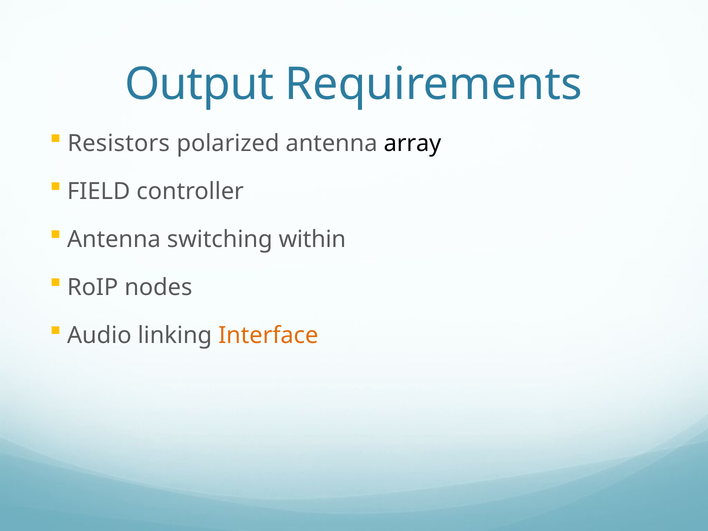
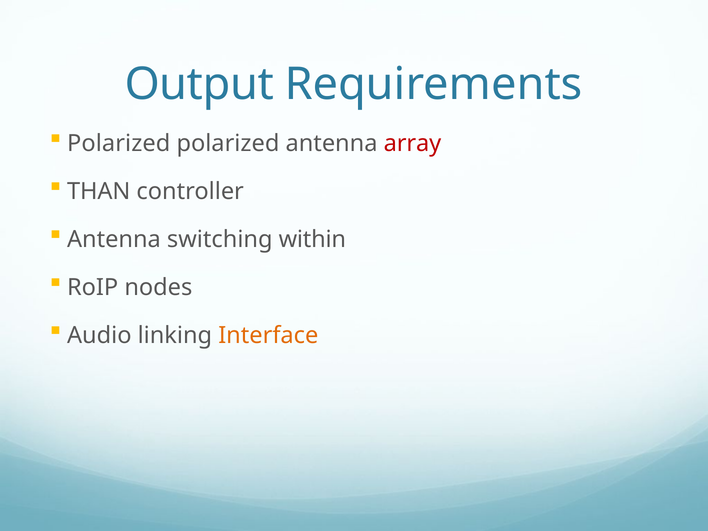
Resistors: Resistors -> Polarized (119, 143)
array colour: black -> red (412, 143)
FIELD: FIELD -> THAN (99, 191)
